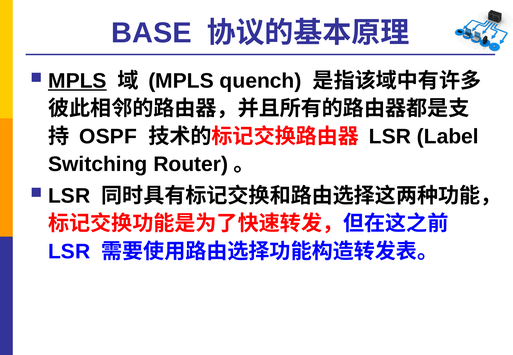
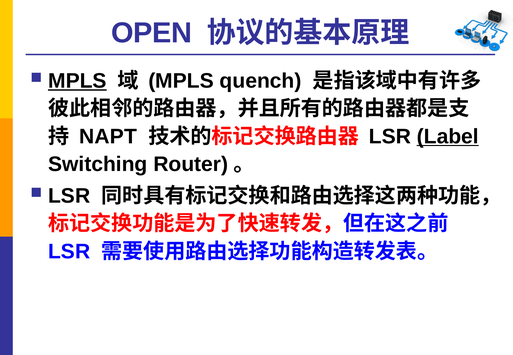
BASE: BASE -> OPEN (152, 33)
OSPF: OSPF -> NAPT (108, 137)
Label underline: none -> present (448, 137)
